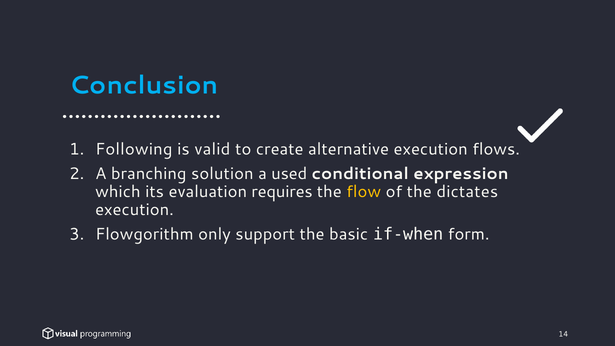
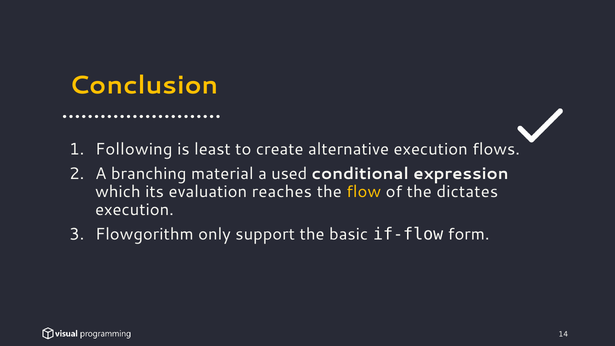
Conclusion colour: light blue -> yellow (144, 85)
valid: valid -> least (212, 149)
solution: solution -> material (222, 174)
requires: requires -> reaches (282, 192)
if-when: if-when -> if-flow (408, 234)
